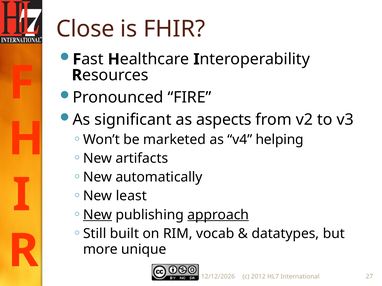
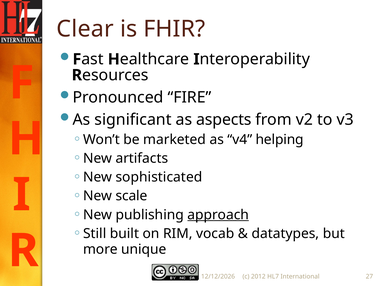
Close: Close -> Clear (85, 29)
automatically: automatically -> sophisticated (159, 177)
least: least -> scale (131, 196)
New underline: present -> none (98, 215)
